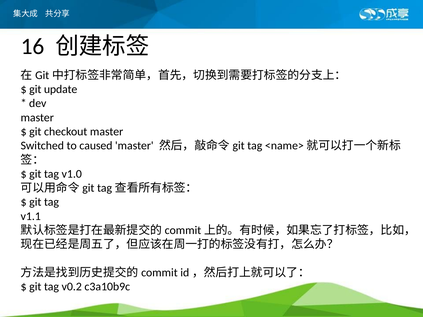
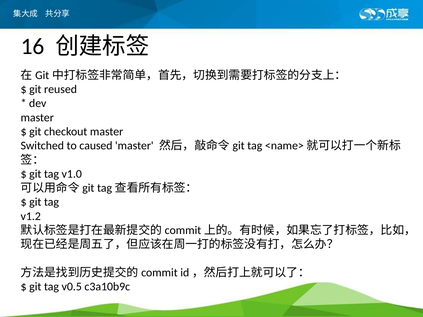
update: update -> reused (61, 89)
v1.1: v1.1 -> v1.2 (31, 216)
v0.2: v0.2 -> v0.5 (72, 287)
